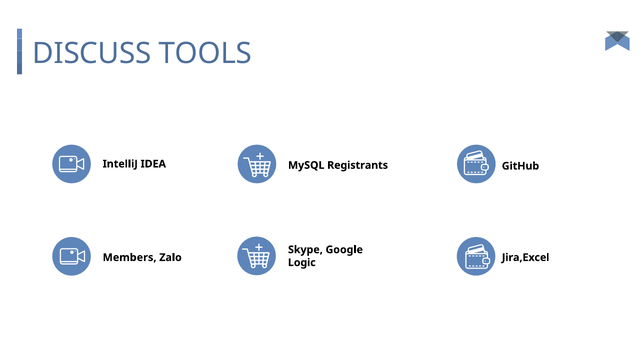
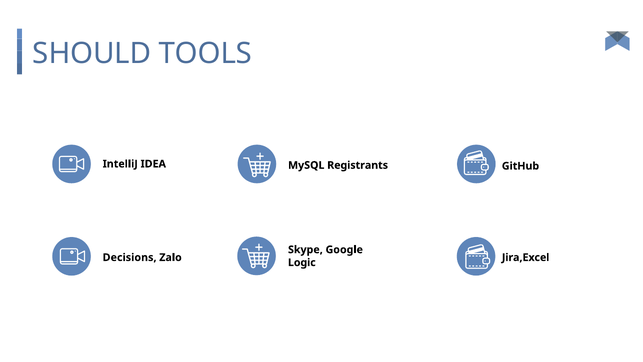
DISCUSS: DISCUSS -> SHOULD (92, 53)
Members: Members -> Decisions (130, 257)
